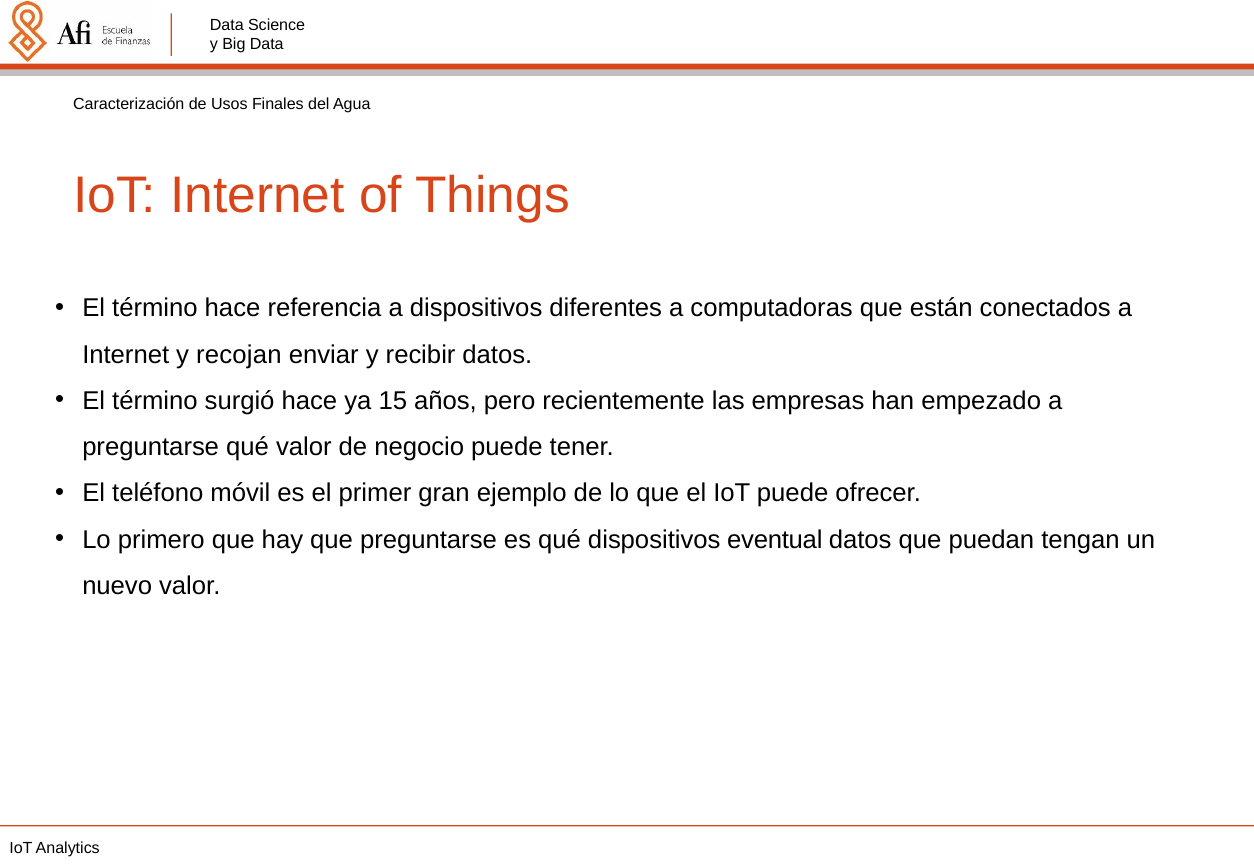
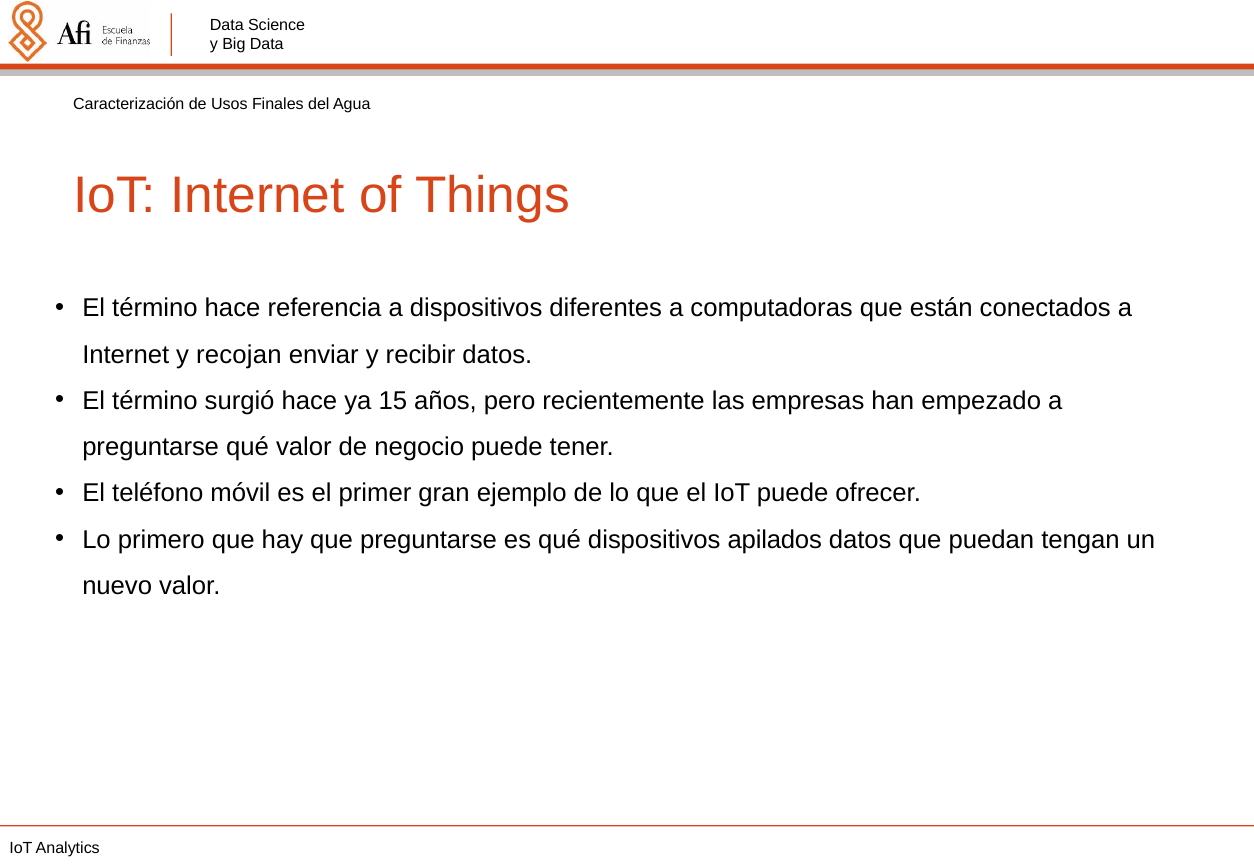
eventual: eventual -> apilados (775, 540)
